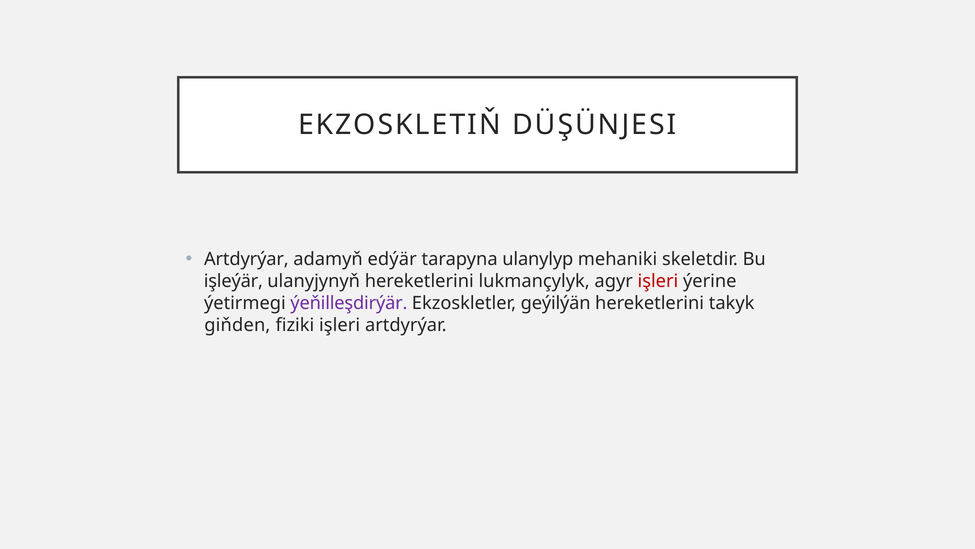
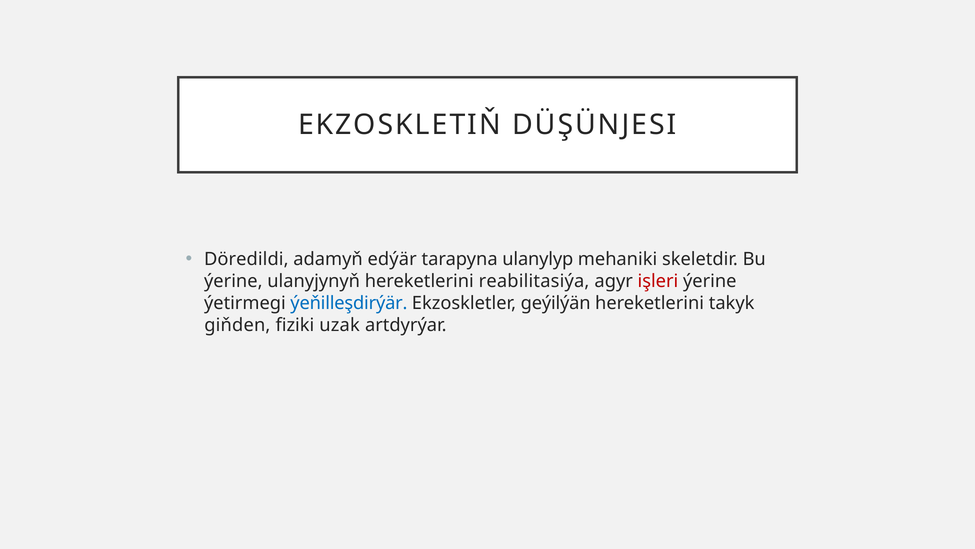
Artdyrýar: Artdyrýar -> Döredildi (246, 259)
işleýär: işleýär -> ýerine (233, 281)
lukmançylyk: lukmançylyk -> reabilitasiýa (534, 281)
ýeňilleşdirýär colour: purple -> blue (349, 303)
fiziki işleri: işleri -> uzak (340, 325)
